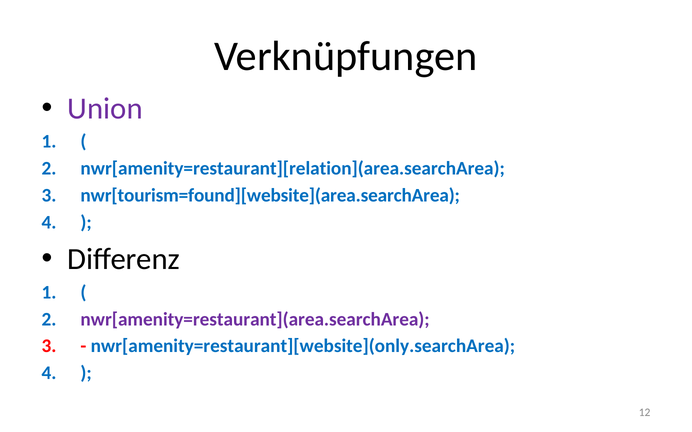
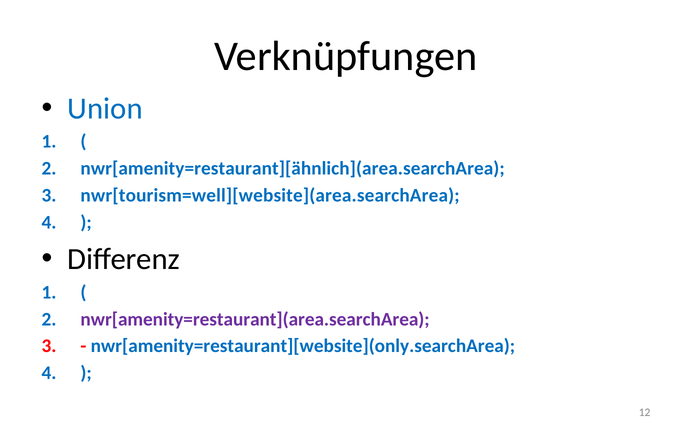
Union colour: purple -> blue (105, 109)
nwr[amenity=restaurant][relation](area.searchArea: nwr[amenity=restaurant][relation](area.searchArea -> nwr[amenity=restaurant][ähnlich](area.searchArea (293, 169)
nwr[tourism=found][website](area.searchArea: nwr[tourism=found][website](area.searchArea -> nwr[tourism=well][website](area.searchArea (270, 196)
